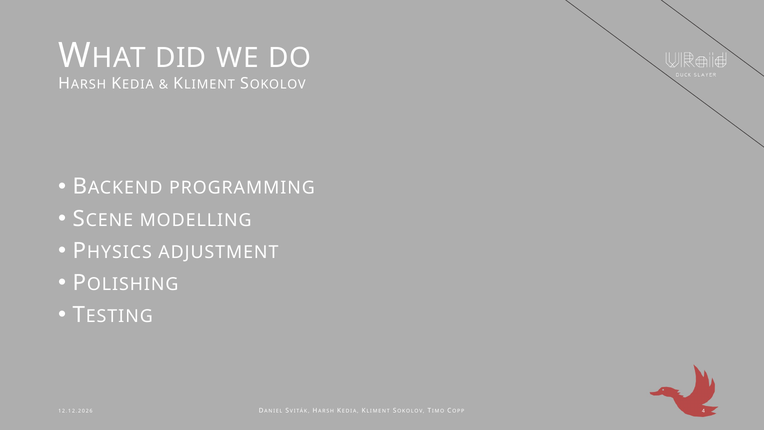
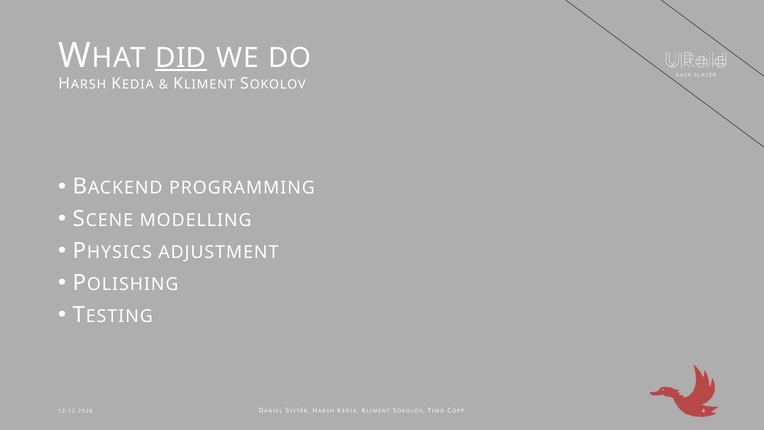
DID underline: none -> present (181, 58)
